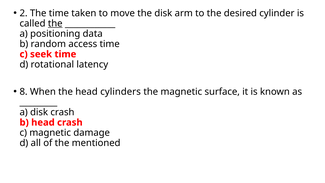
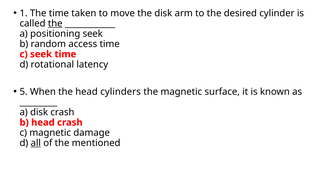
2: 2 -> 1 (24, 13)
positioning data: data -> seek (93, 34)
8: 8 -> 5 (24, 92)
all underline: none -> present (36, 143)
